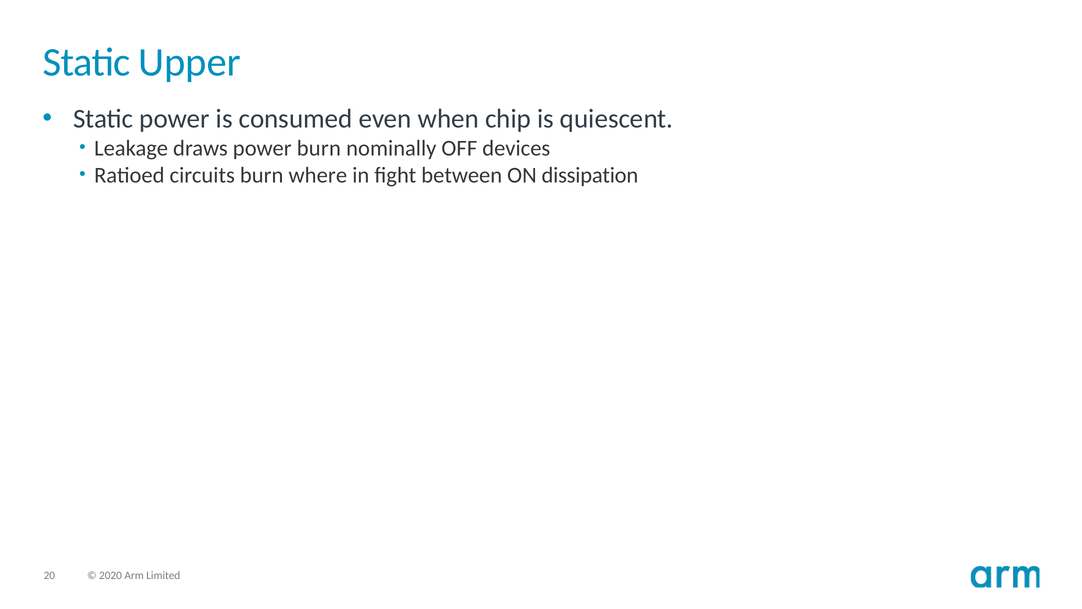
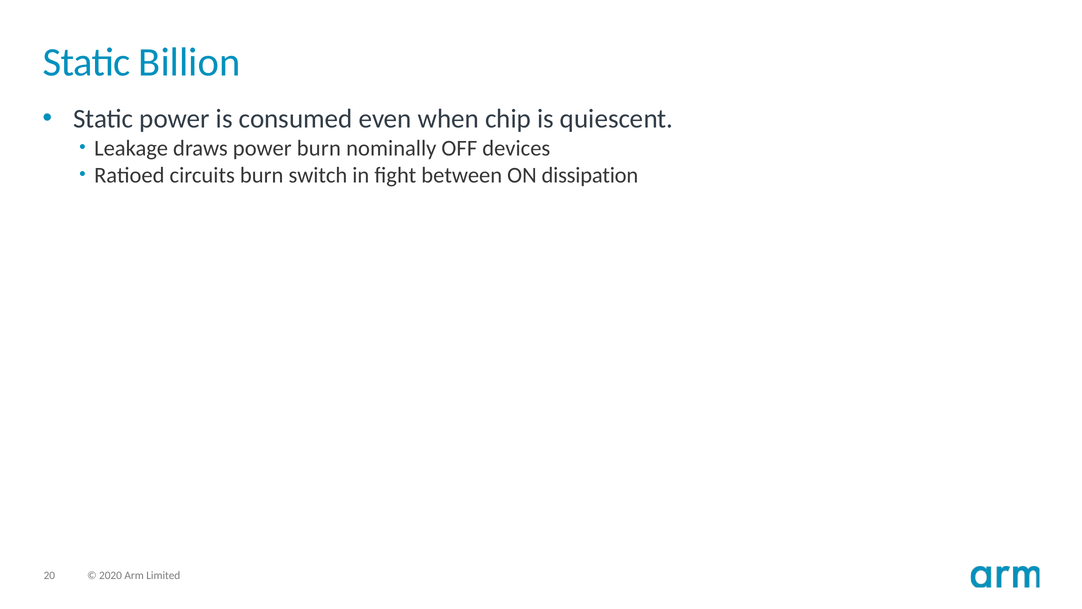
Upper: Upper -> Billion (189, 62)
where: where -> switch (318, 175)
